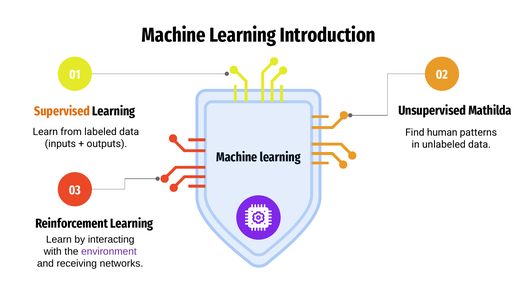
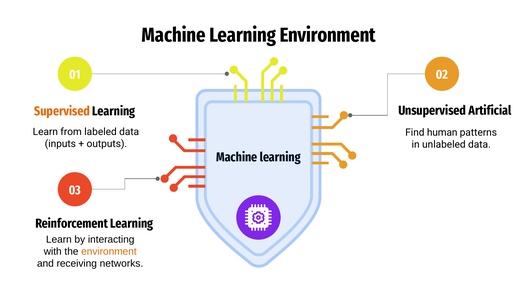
Learning Introduction: Introduction -> Environment (328, 35)
Mathilda: Mathilda -> Artificial (490, 110)
environment colour: purple -> orange (109, 251)
